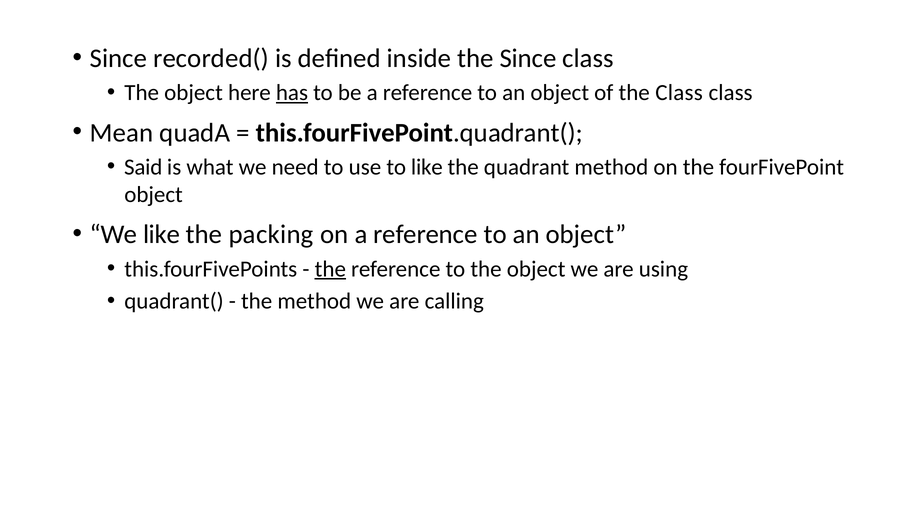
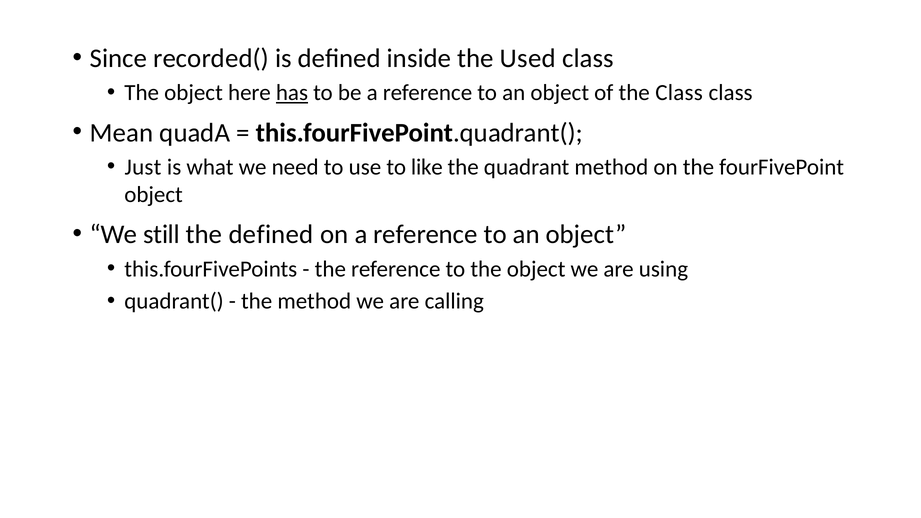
the Since: Since -> Used (528, 58)
Said: Said -> Just (143, 167)
We like: like -> still (162, 235)
the packing: packing -> defined (271, 235)
the underline: present -> none (330, 269)
